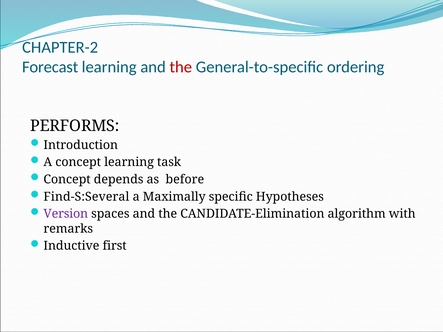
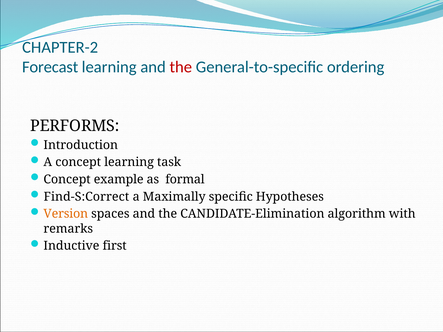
depends: depends -> example (119, 180)
before: before -> formal (185, 180)
Find-S:Several: Find-S:Several -> Find-S:Correct (86, 197)
Version colour: purple -> orange (66, 214)
